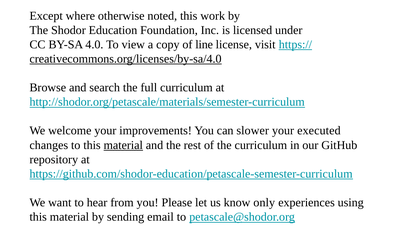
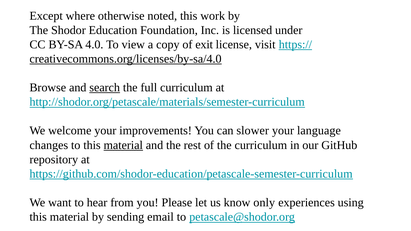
line: line -> exit (204, 45)
search underline: none -> present (105, 88)
executed: executed -> language (319, 131)
